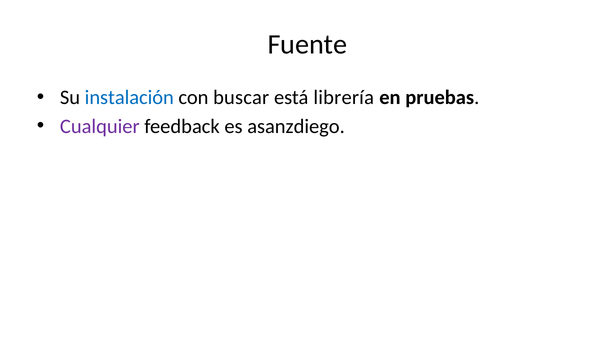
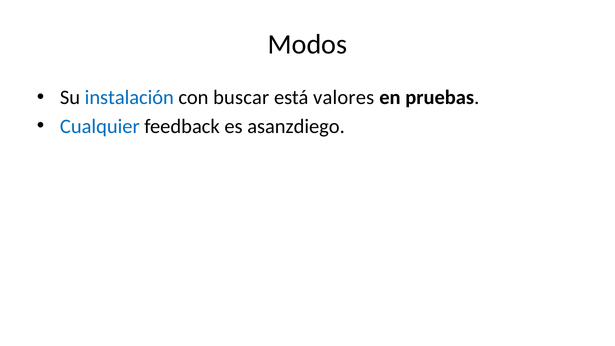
Fuente: Fuente -> Modos (307, 45)
librería: librería -> valores (344, 98)
Cualquier colour: purple -> blue (100, 126)
